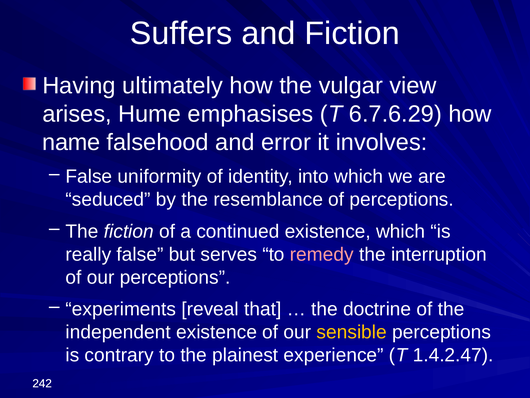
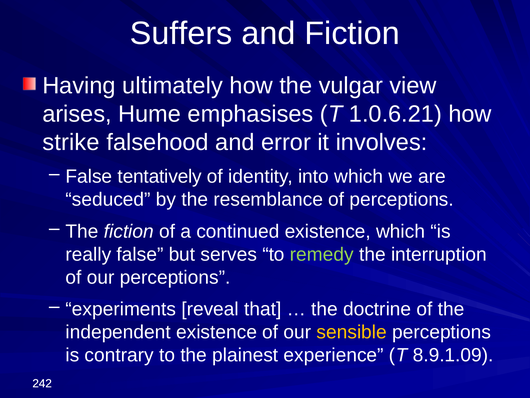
6.7.6.29: 6.7.6.29 -> 1.0.6.21 (395, 114)
name: name -> strike (71, 142)
uniformity: uniformity -> tentatively (160, 176)
remedy colour: pink -> light green (322, 254)
1.4.2.47: 1.4.2.47 -> 8.9.1.09 (453, 355)
